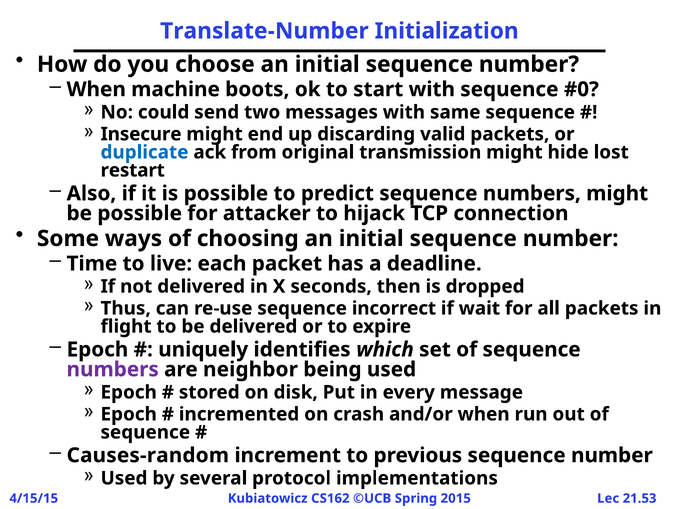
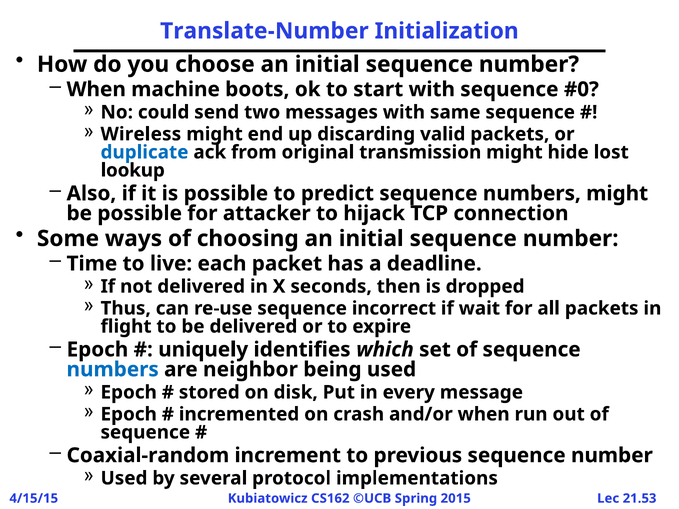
Insecure: Insecure -> Wireless (141, 134)
restart: restart -> lookup (133, 170)
numbers colour: purple -> blue (113, 370)
Causes-random: Causes-random -> Coaxial-random (148, 456)
